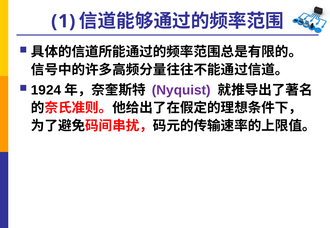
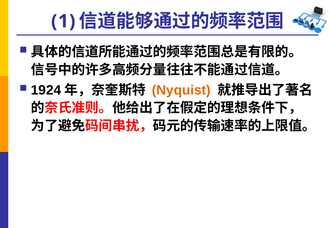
Nyquist colour: purple -> orange (181, 90)
